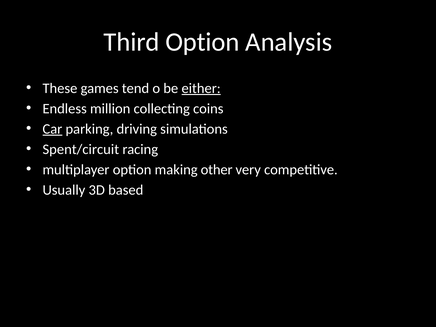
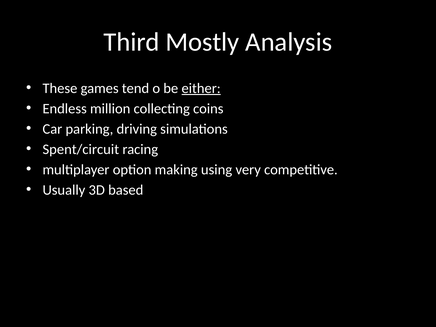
Third Option: Option -> Mostly (202, 42)
Car underline: present -> none (52, 129)
other: other -> using (217, 170)
